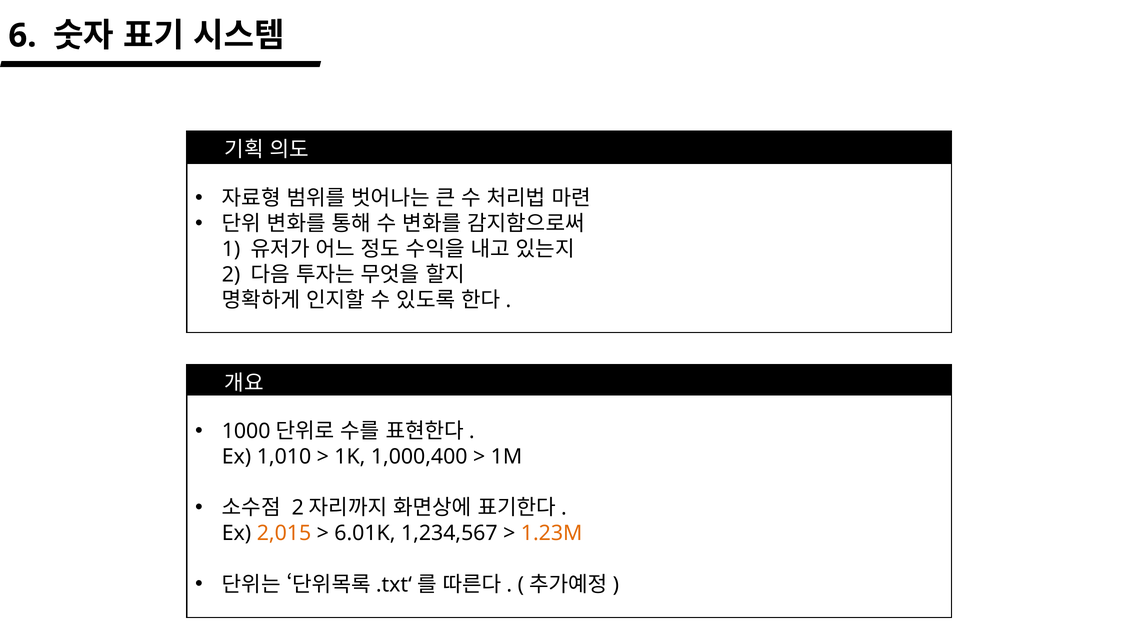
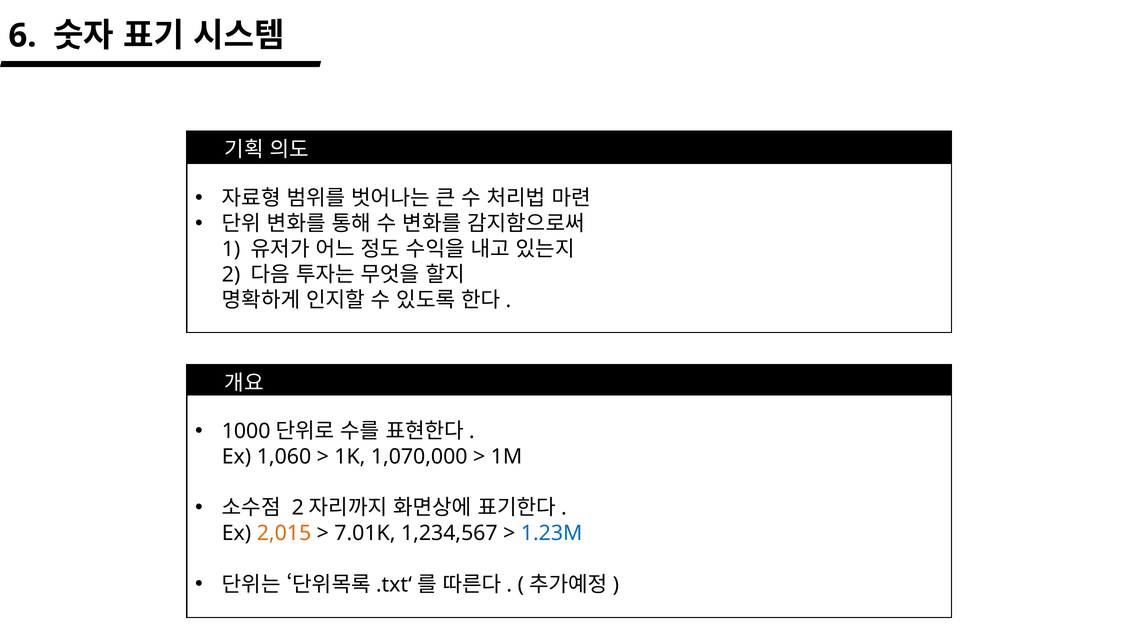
1,010: 1,010 -> 1,060 (284, 457)
1,000,400: 1,000,400 -> 1,070,000 (419, 457)
6.01K: 6.01K -> 7.01K (365, 533)
1.23M colour: orange -> blue (552, 533)
